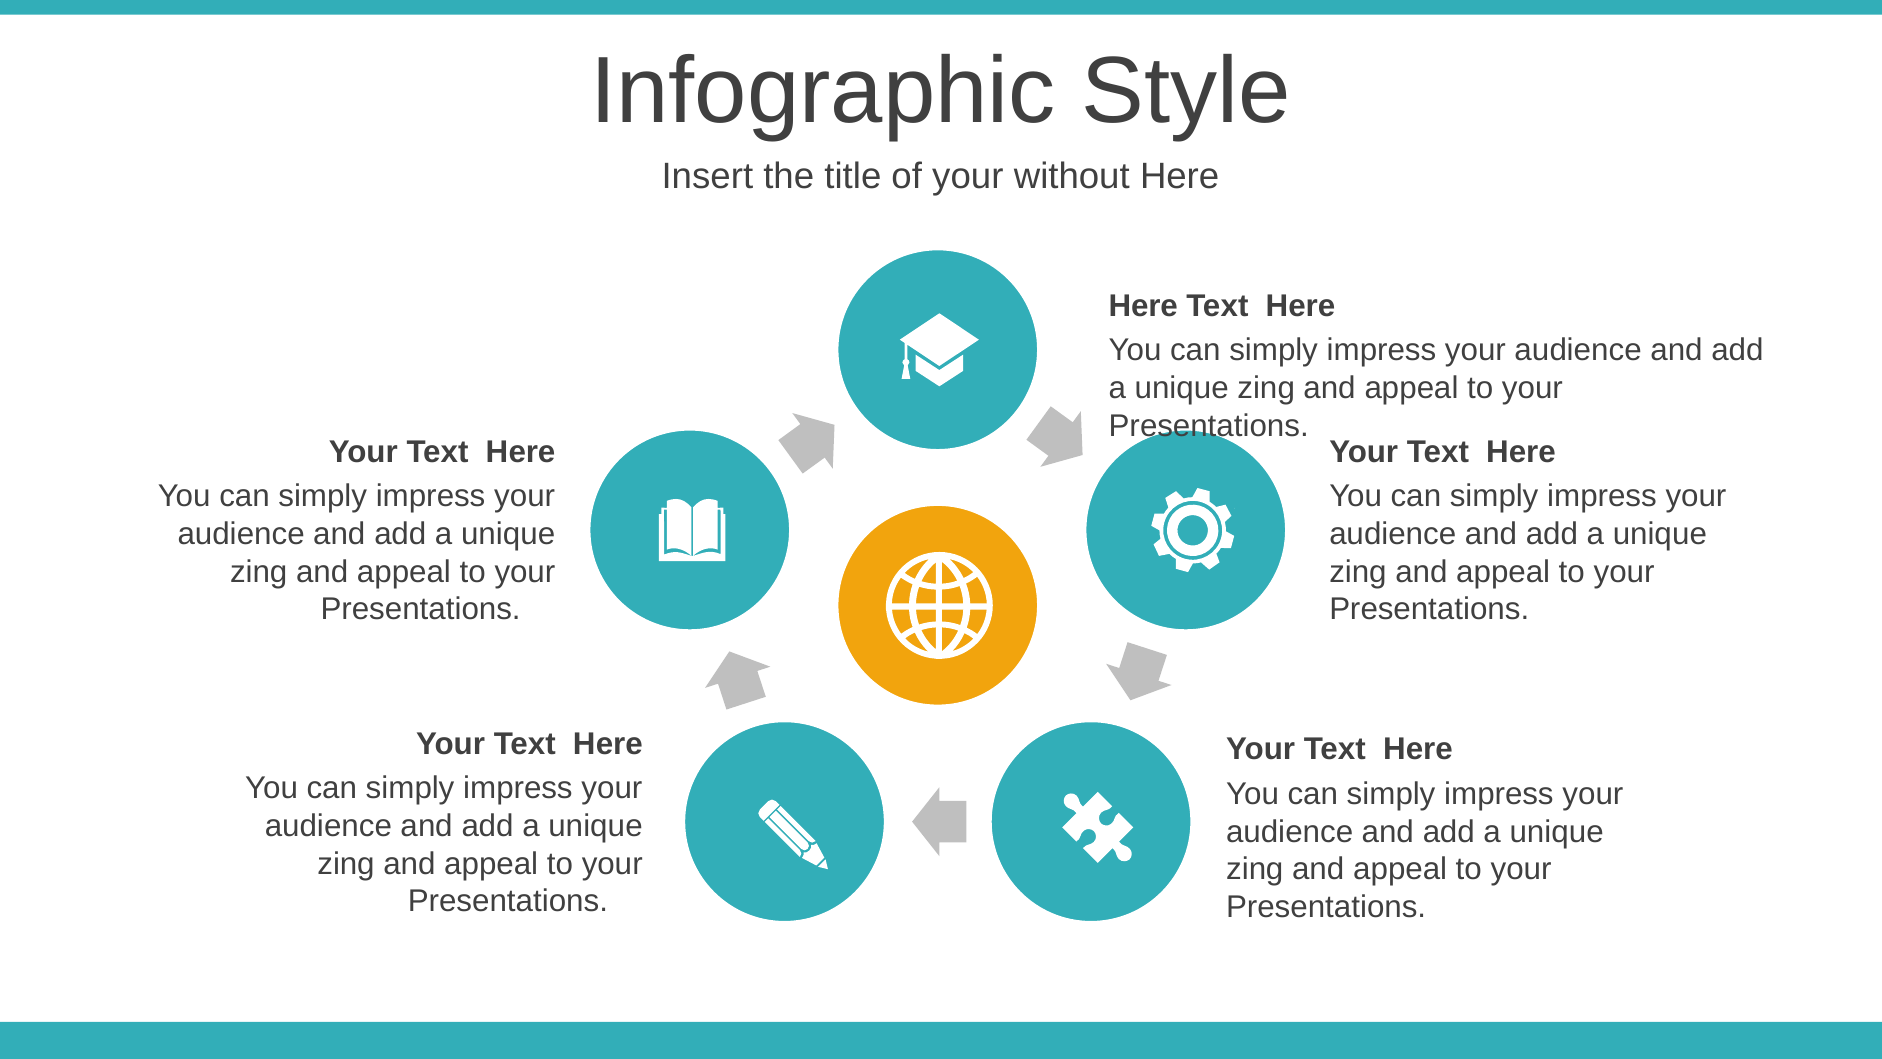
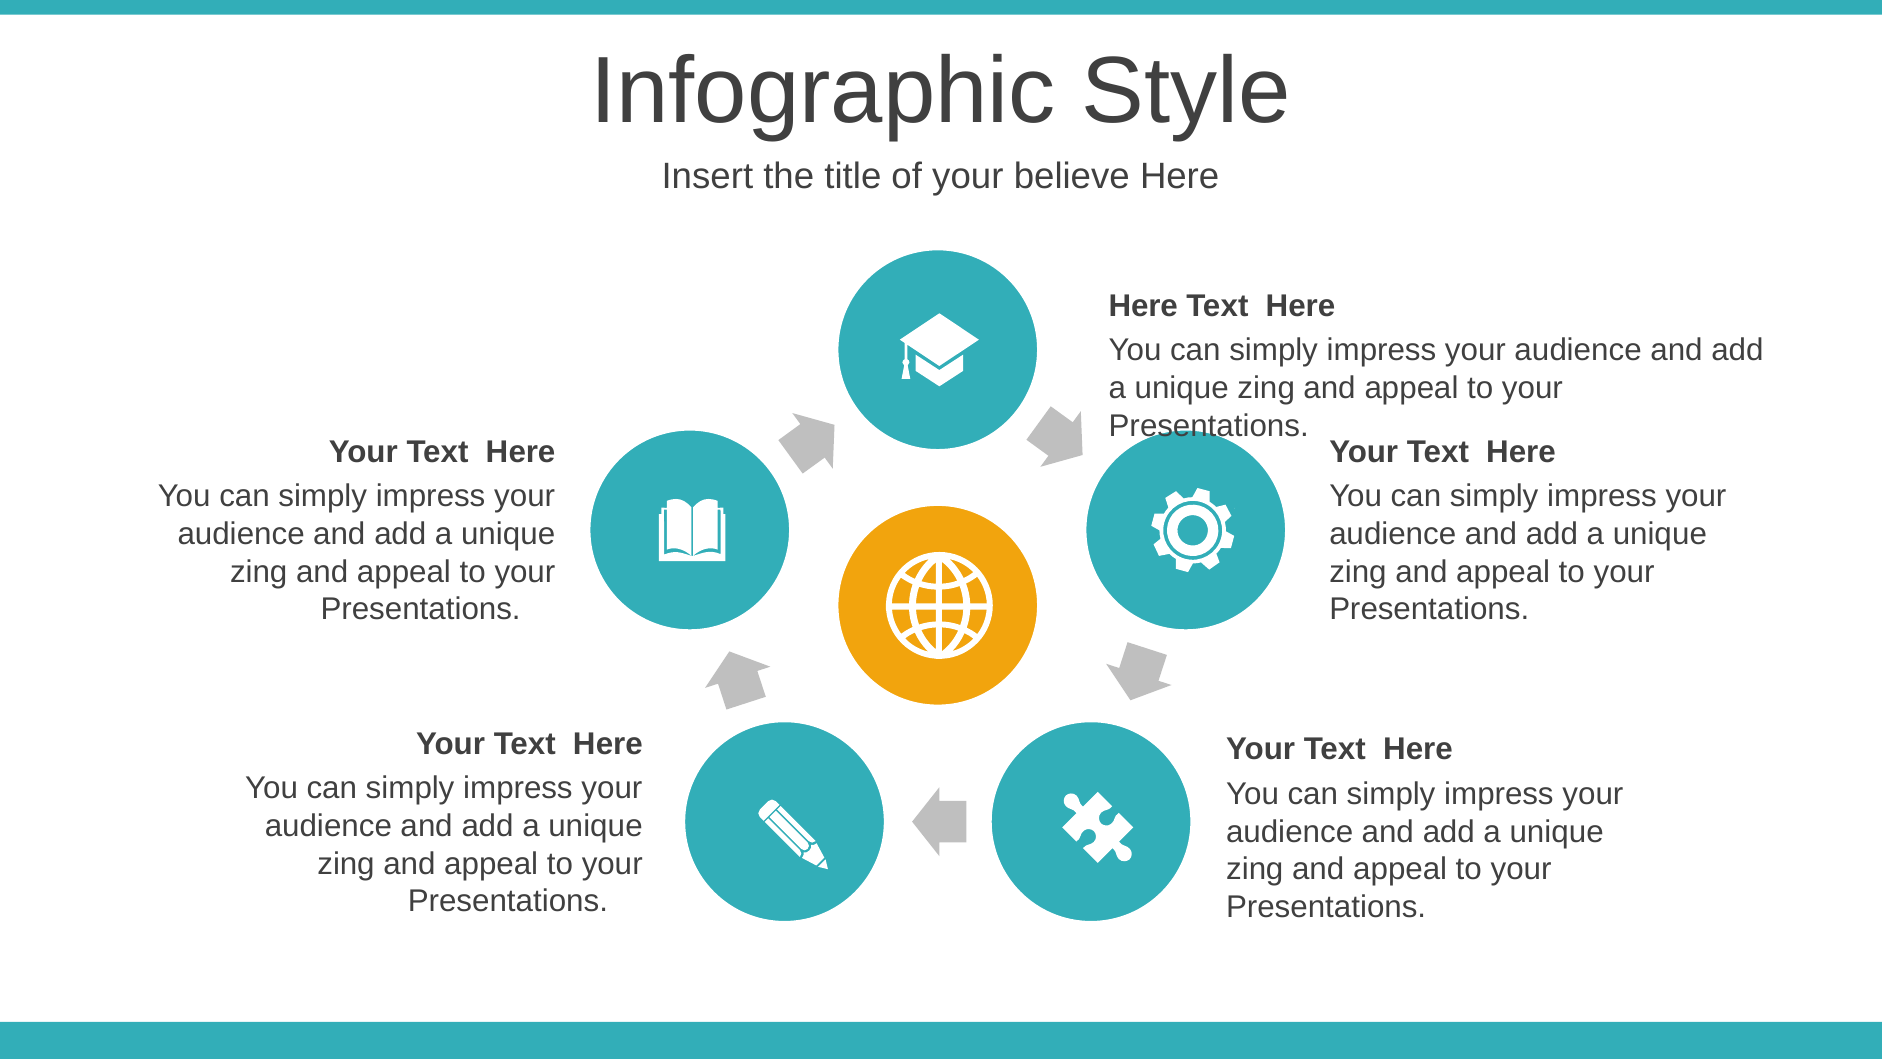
without: without -> believe (1072, 176)
